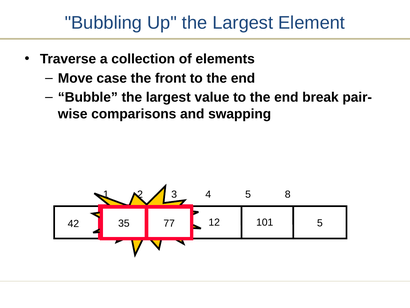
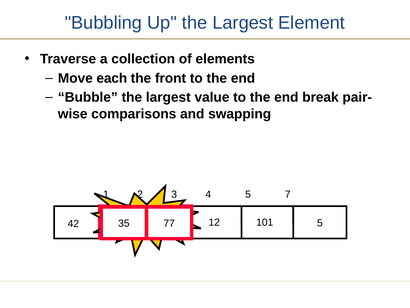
case: case -> each (112, 78)
8: 8 -> 7 (288, 194)
